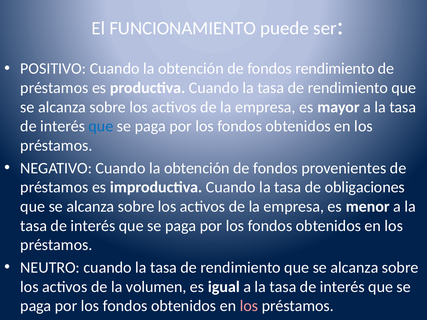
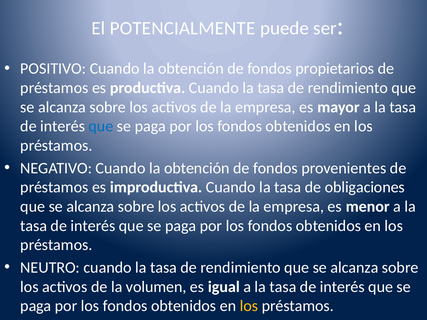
FUNCIONAMIENTO: FUNCIONAMIENTO -> POTENCIALMENTE (183, 28)
fondos rendimiento: rendimiento -> propietarios (335, 69)
los colour: pink -> yellow (249, 306)
